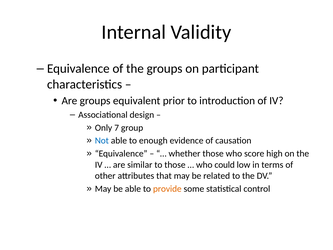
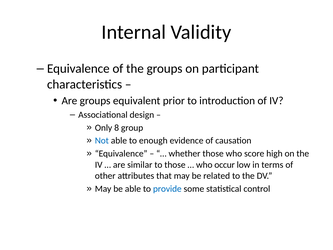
7: 7 -> 8 (117, 128)
could: could -> occur (225, 165)
provide colour: orange -> blue (167, 189)
